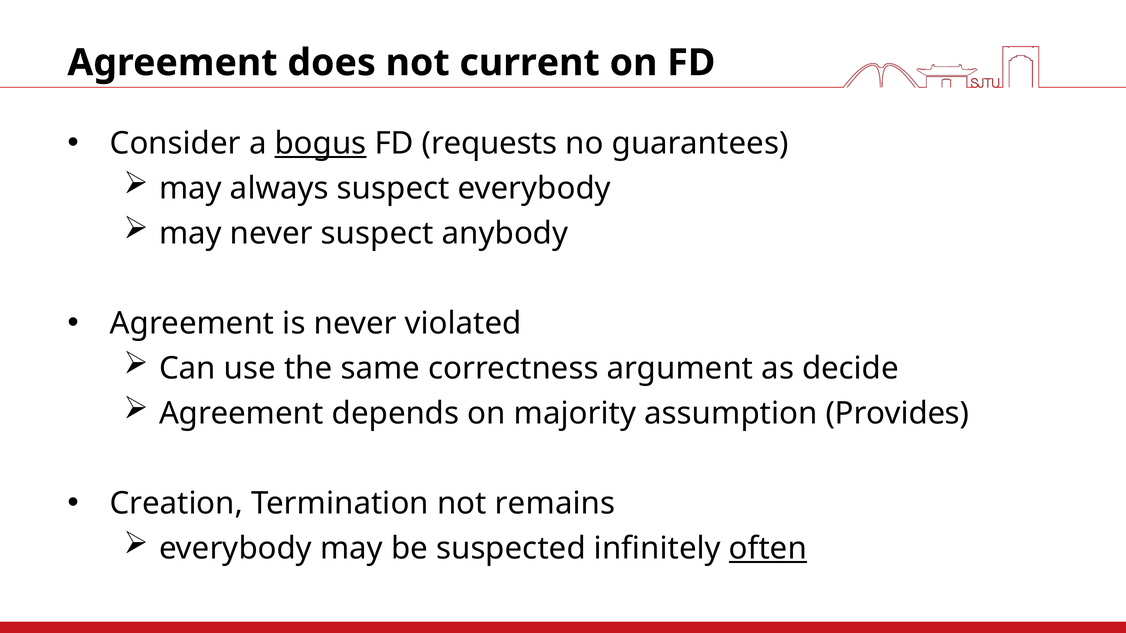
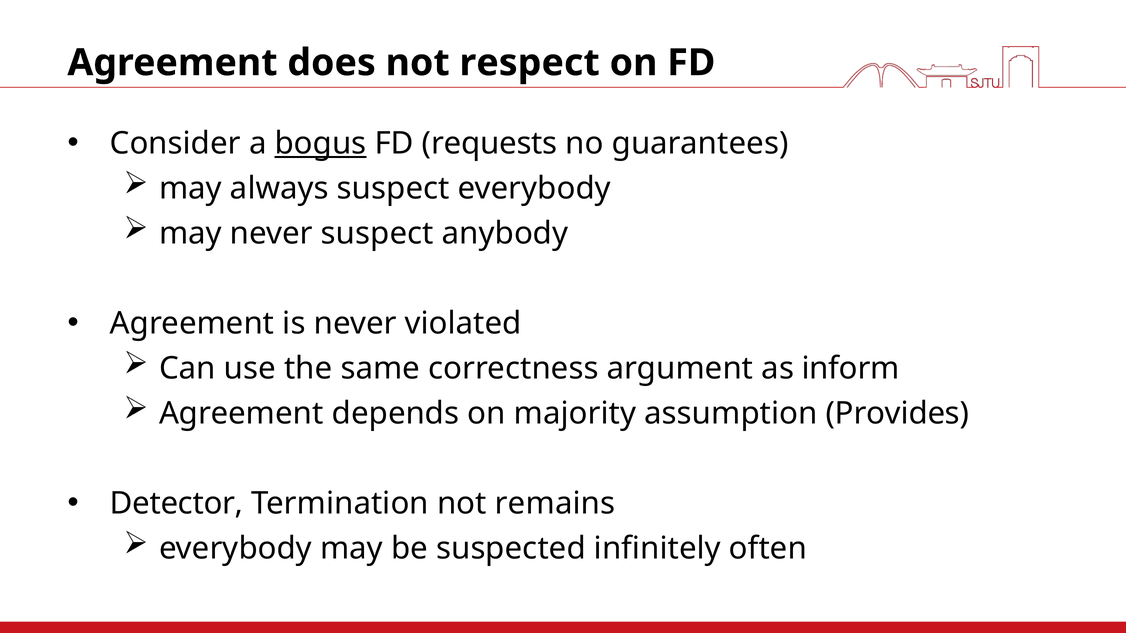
current: current -> respect (530, 63)
decide: decide -> inform (851, 369)
Creation: Creation -> Detector (176, 504)
often underline: present -> none (768, 549)
